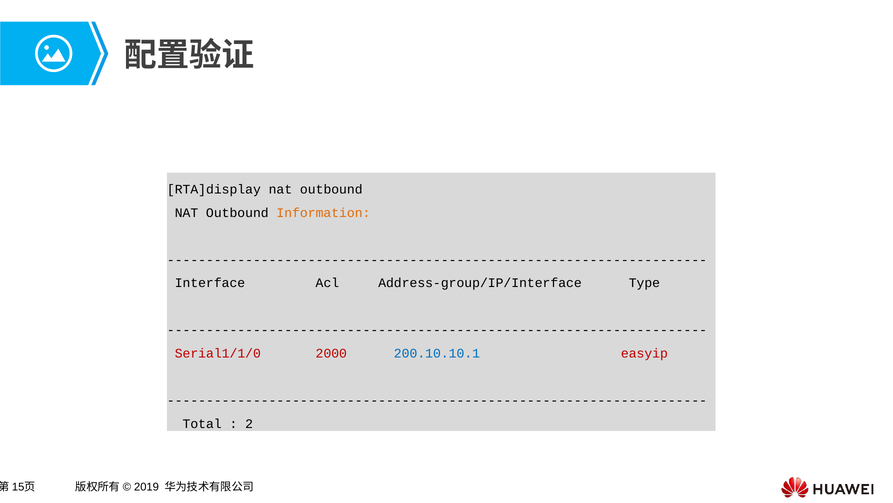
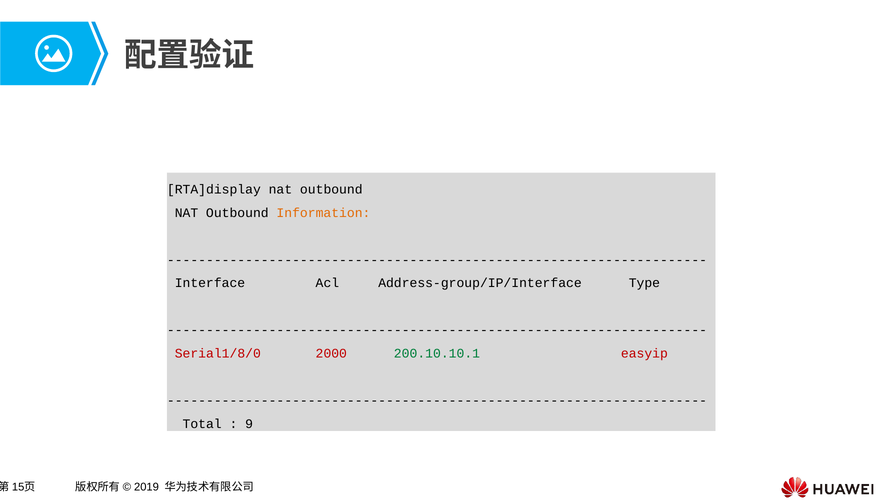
Serial1/1/0: Serial1/1/0 -> Serial1/8/0 (218, 353)
200.10.10.1 colour: blue -> green (437, 353)
2: 2 -> 9 (249, 423)
